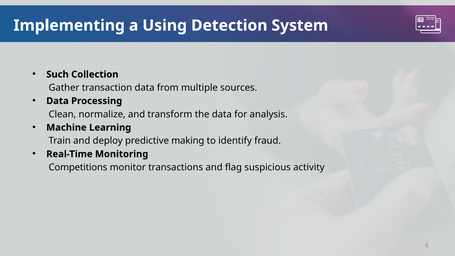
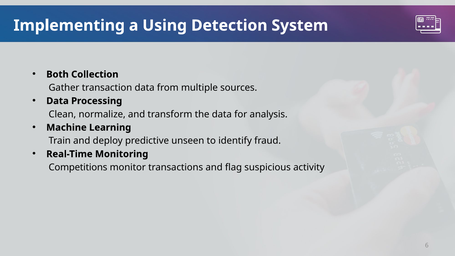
Such: Such -> Both (57, 74)
making: making -> unseen (188, 141)
